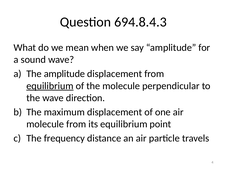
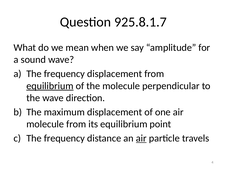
694.8.4.3: 694.8.4.3 -> 925.8.1.7 (141, 22)
a The amplitude: amplitude -> frequency (64, 74)
air underline: none -> present (141, 138)
